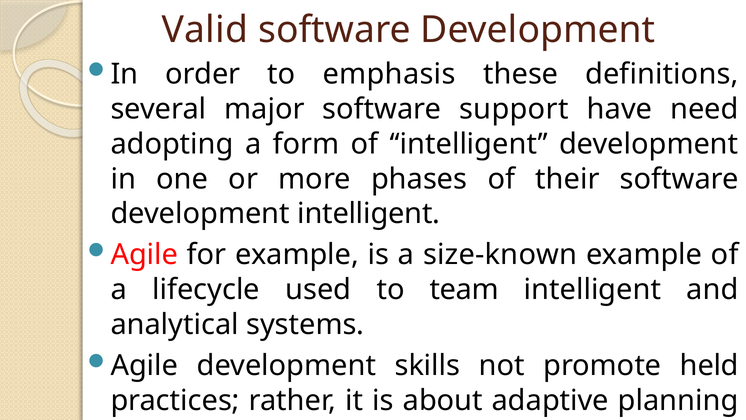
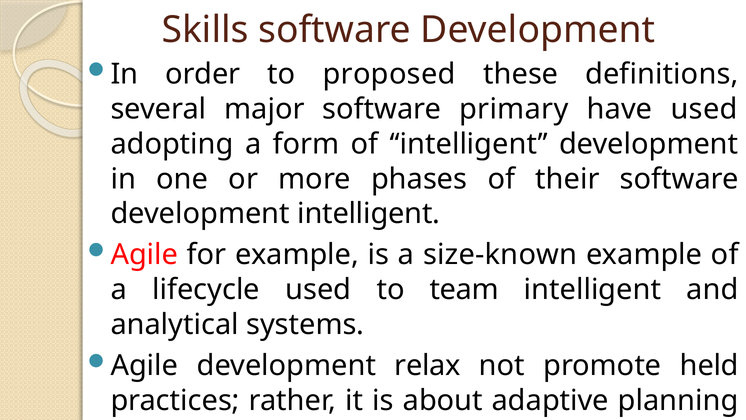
Valid: Valid -> Skills (205, 30)
emphasis: emphasis -> proposed (389, 74)
support: support -> primary (514, 109)
have need: need -> used (704, 109)
skills: skills -> relax (428, 365)
